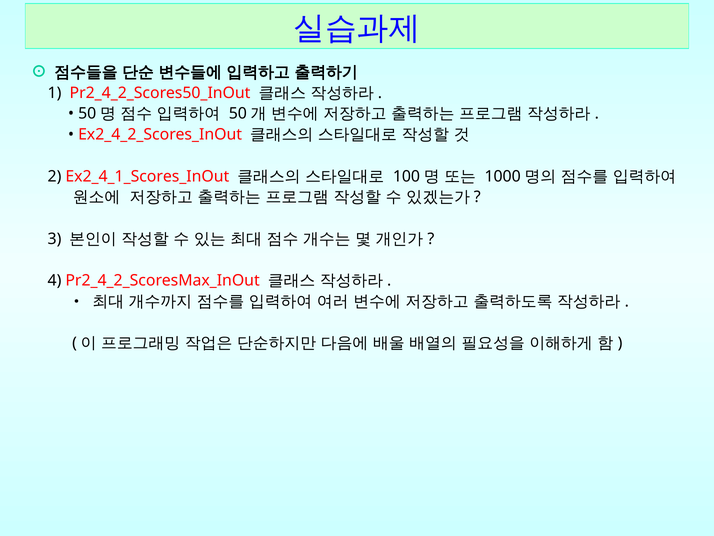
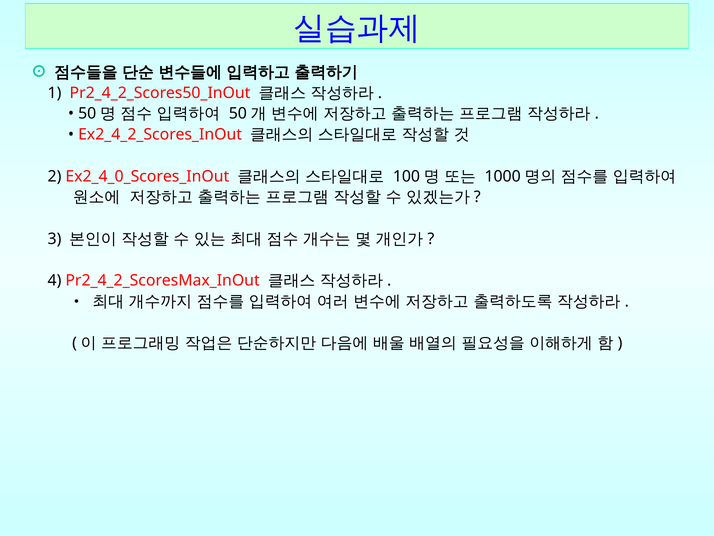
Ex2_4_1_Scores_InOut: Ex2_4_1_Scores_InOut -> Ex2_4_0_Scores_InOut (147, 176)
